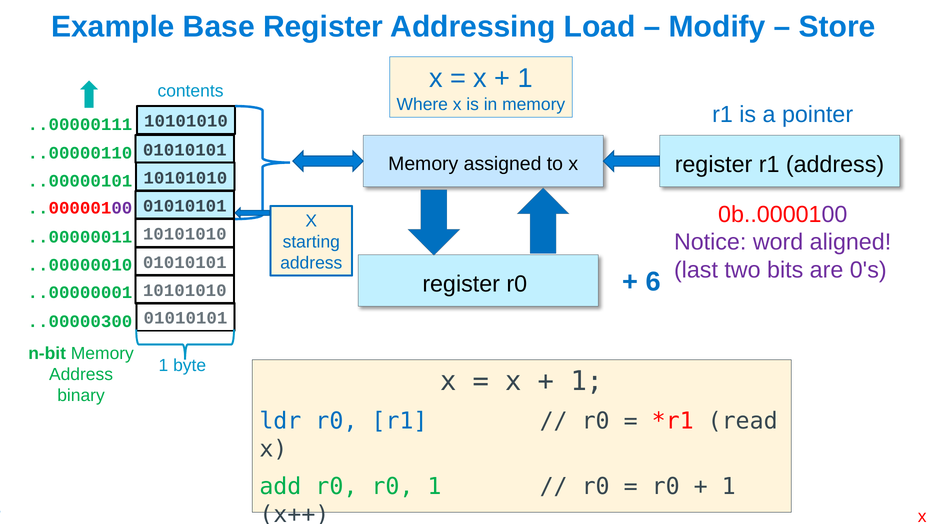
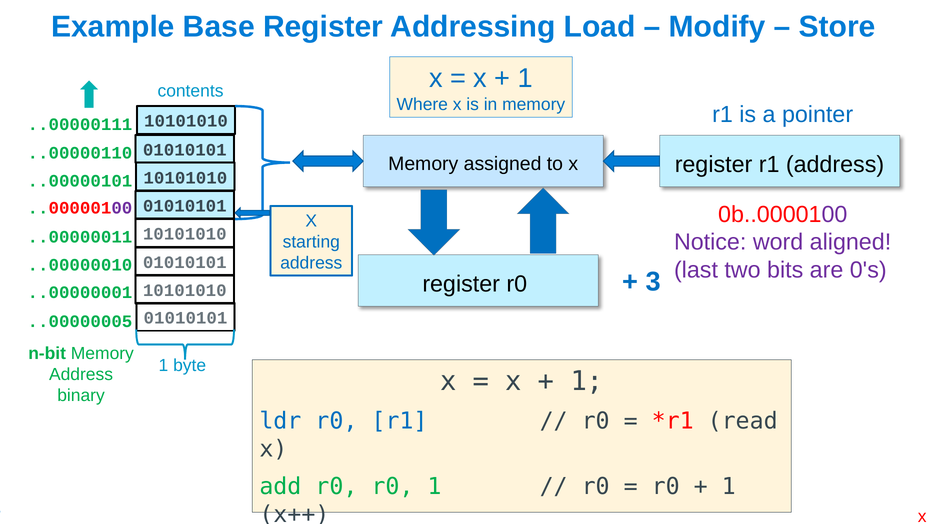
6: 6 -> 3 (653, 282)
..00000300: ..00000300 -> ..00000005 (80, 321)
